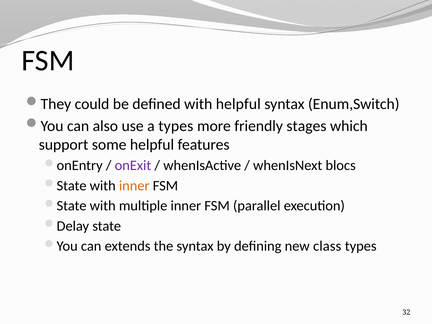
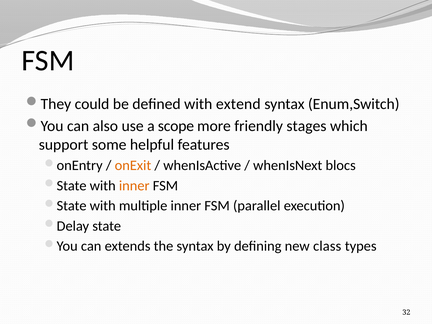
with helpful: helpful -> extend (238, 104)
a types: types -> scope (176, 126)
onExit colour: purple -> orange (133, 165)
